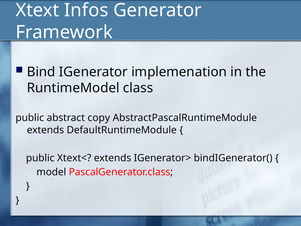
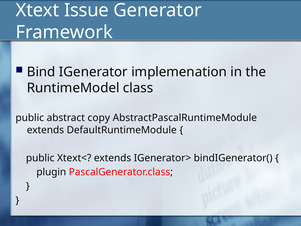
Infos: Infos -> Issue (86, 10)
model: model -> plugin (51, 172)
